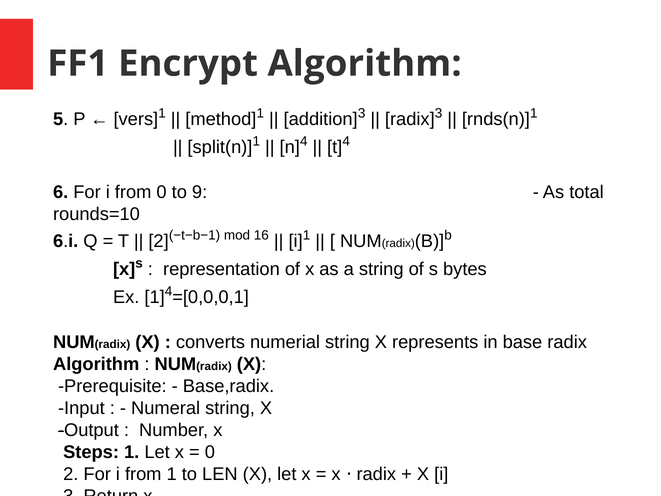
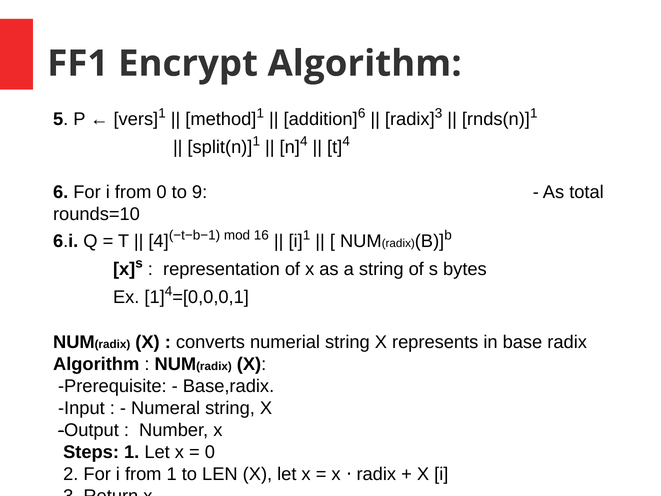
3: 3 -> 6 (362, 113)
2: 2 -> 4 (159, 241)
